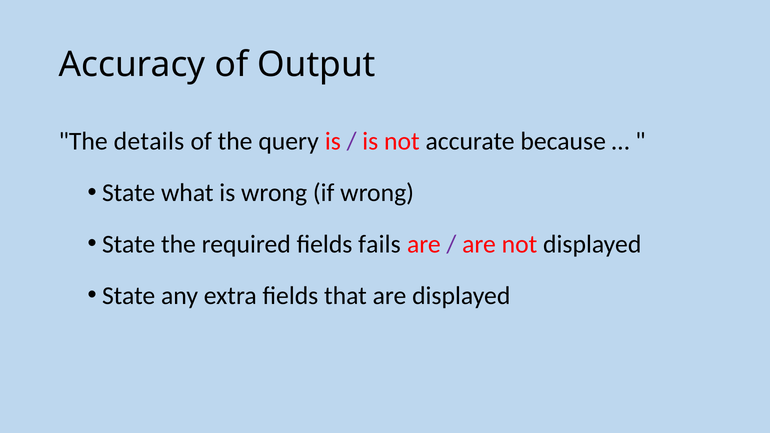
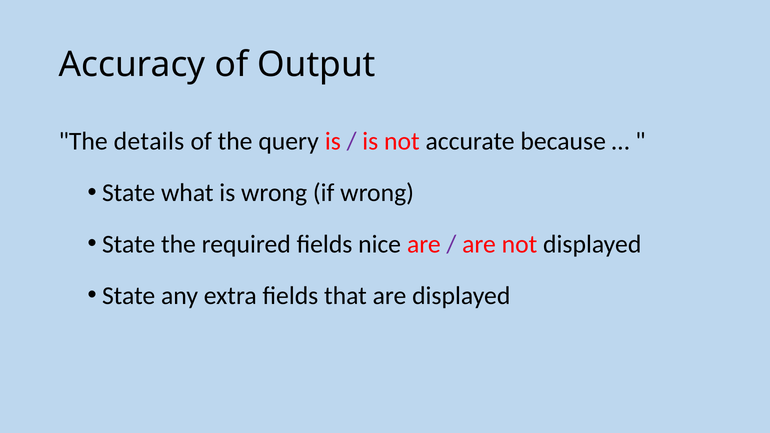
fails: fails -> nice (380, 244)
